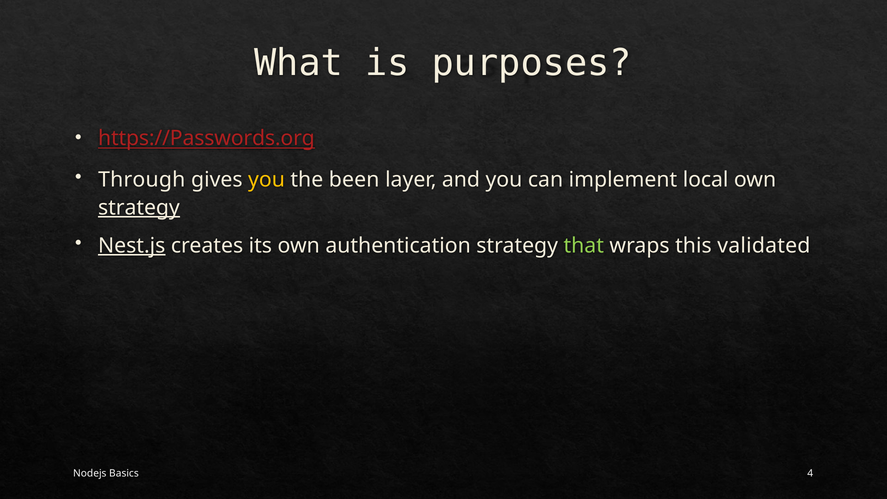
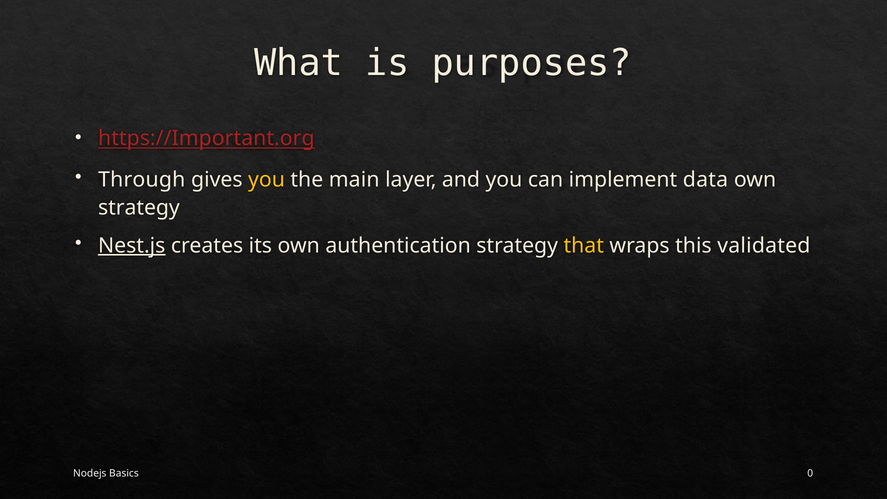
https://Passwords.org: https://Passwords.org -> https://Important.org (206, 138)
been: been -> main (354, 180)
local: local -> data (705, 180)
strategy underline: present -> none (139, 208)
that colour: light green -> yellow (584, 245)
4: 4 -> 0 (810, 473)
